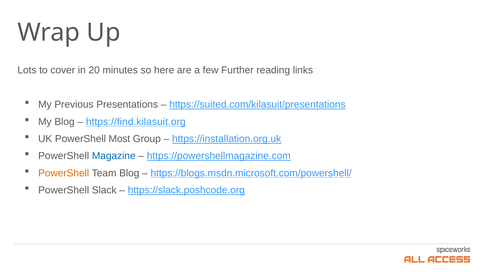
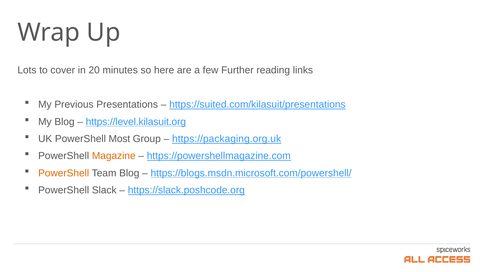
https://find.kilasuit.org: https://find.kilasuit.org -> https://level.kilasuit.org (136, 122)
https://installation.org.uk: https://installation.org.uk -> https://packaging.org.uk (227, 139)
Magazine colour: blue -> orange (114, 156)
